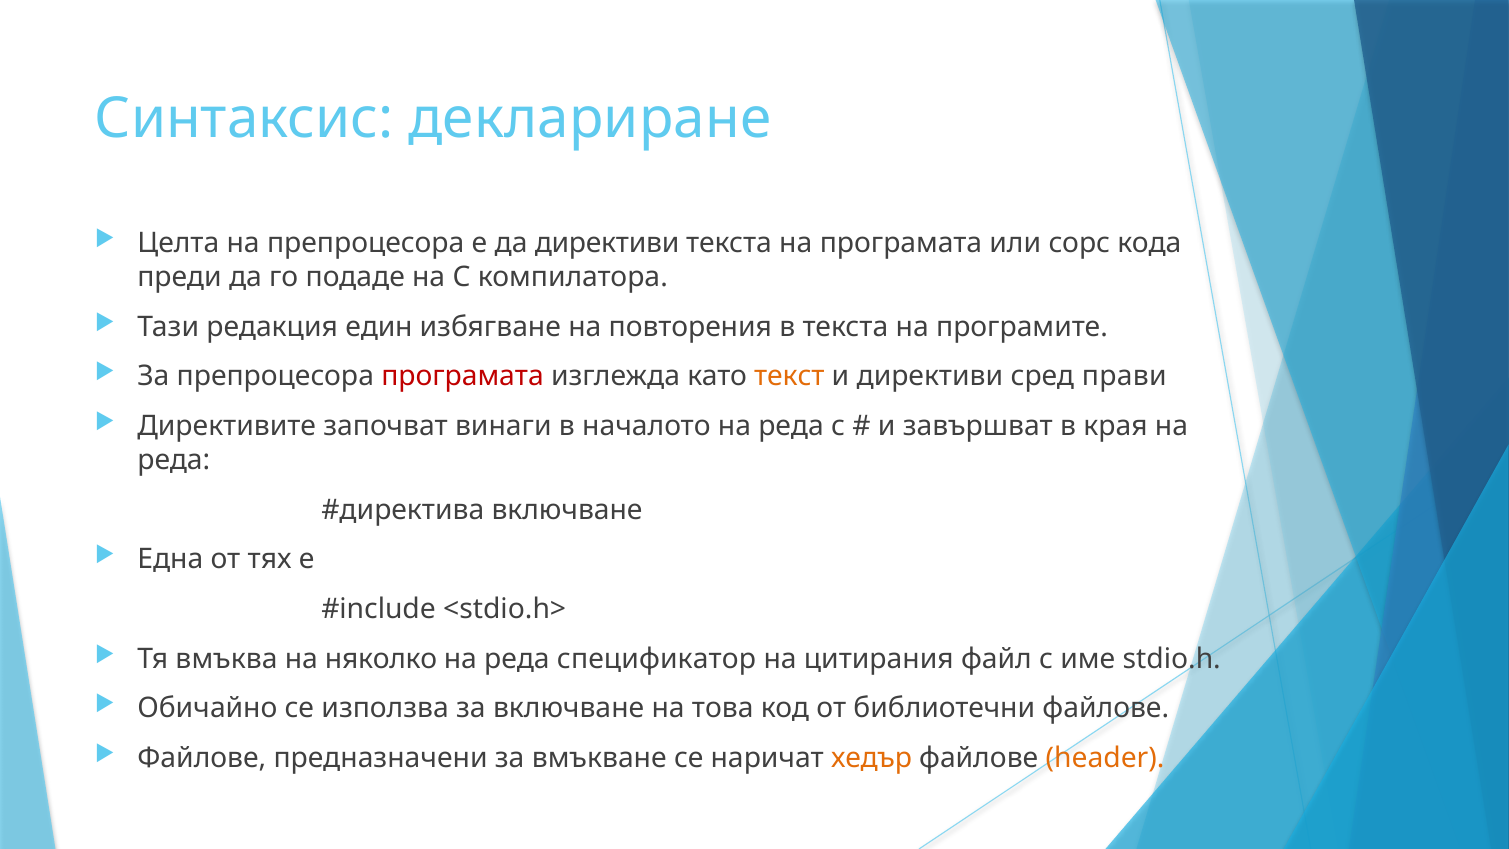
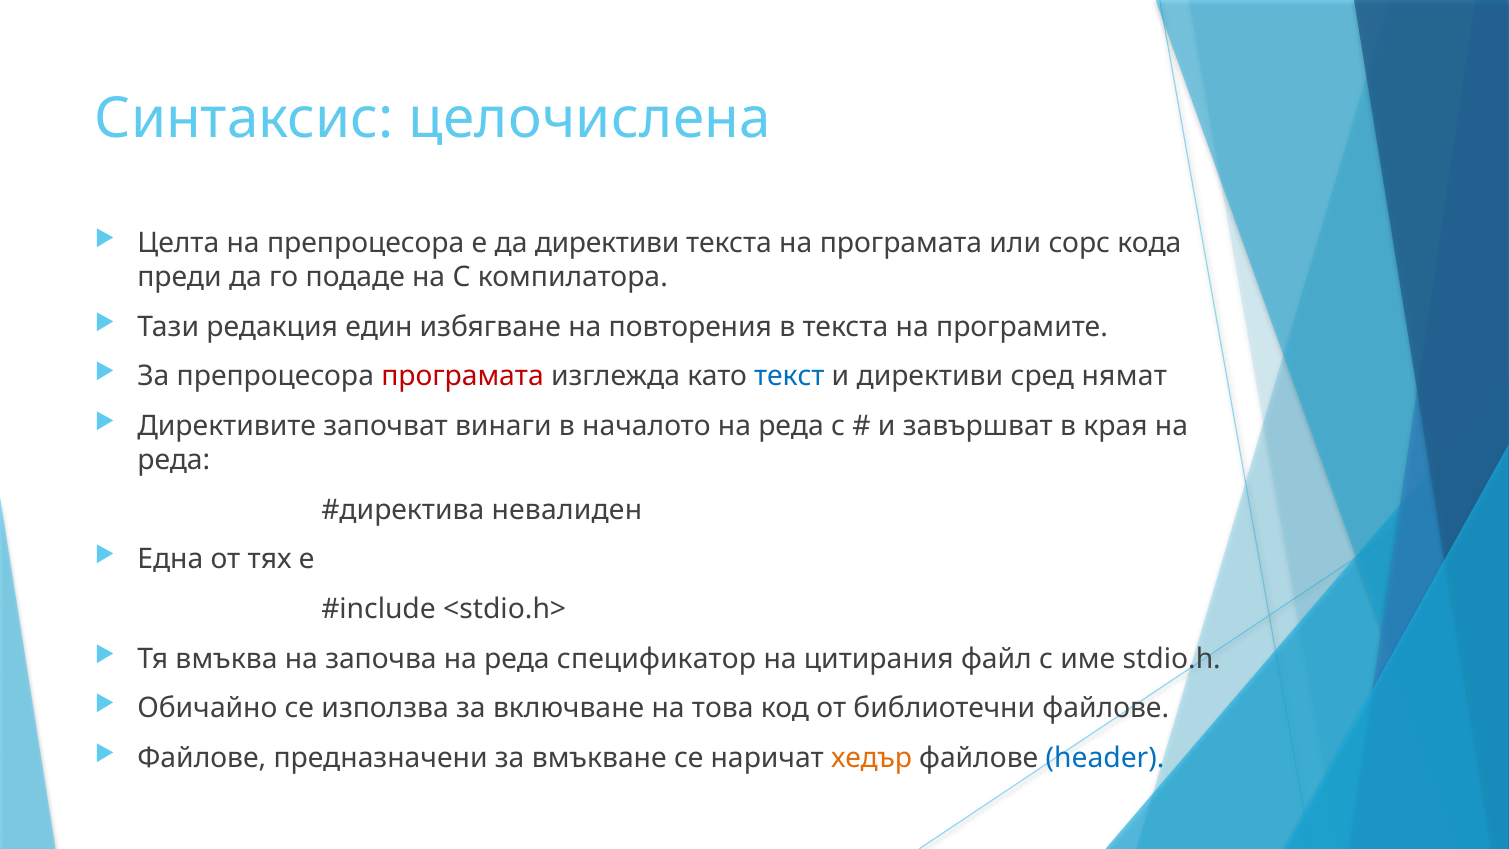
деклариране: деклариране -> целочислена (590, 119)
текст colour: orange -> blue (789, 376)
прави: прави -> нямат (1124, 376)
включване: включване -> невалиден (567, 510)
няколко: няколко -> започва (381, 659)
header colour: orange -> blue (1105, 758)
